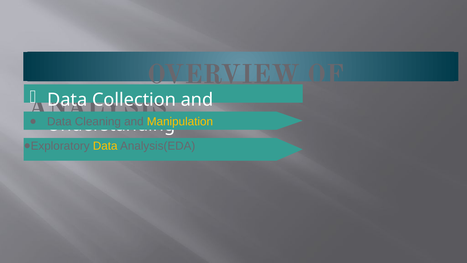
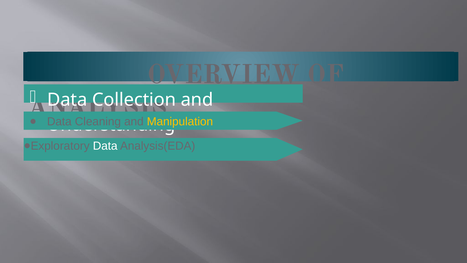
Data colour: yellow -> white (105, 146)
